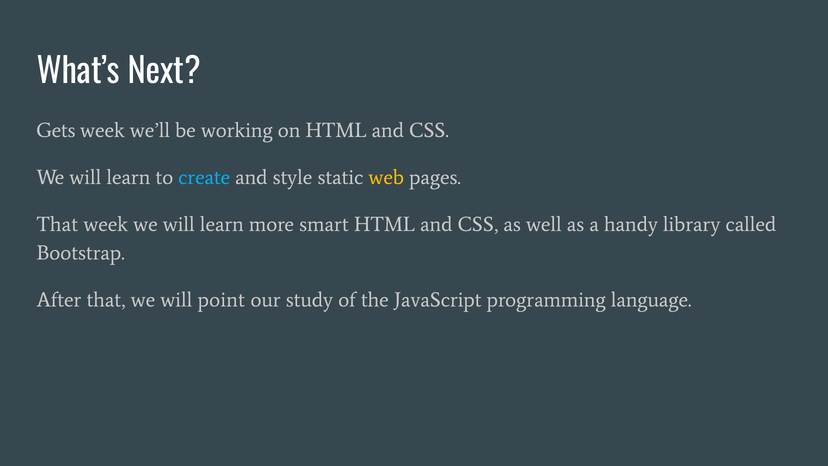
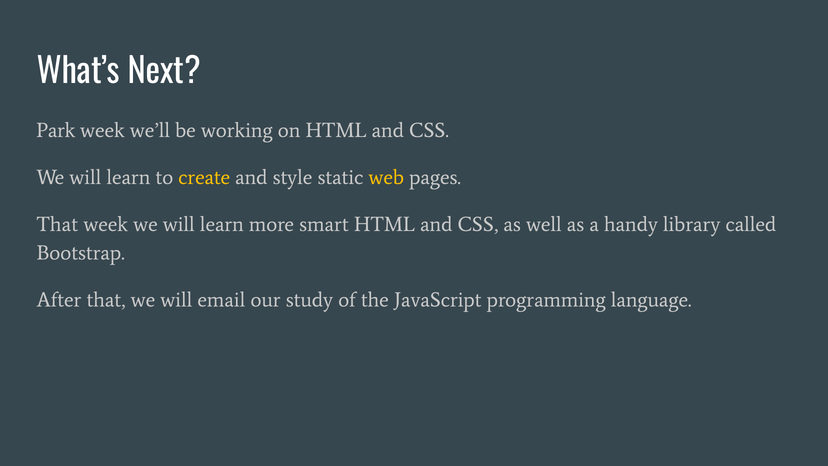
Gets: Gets -> Park (56, 130)
create colour: light blue -> yellow (204, 177)
point: point -> email (221, 300)
